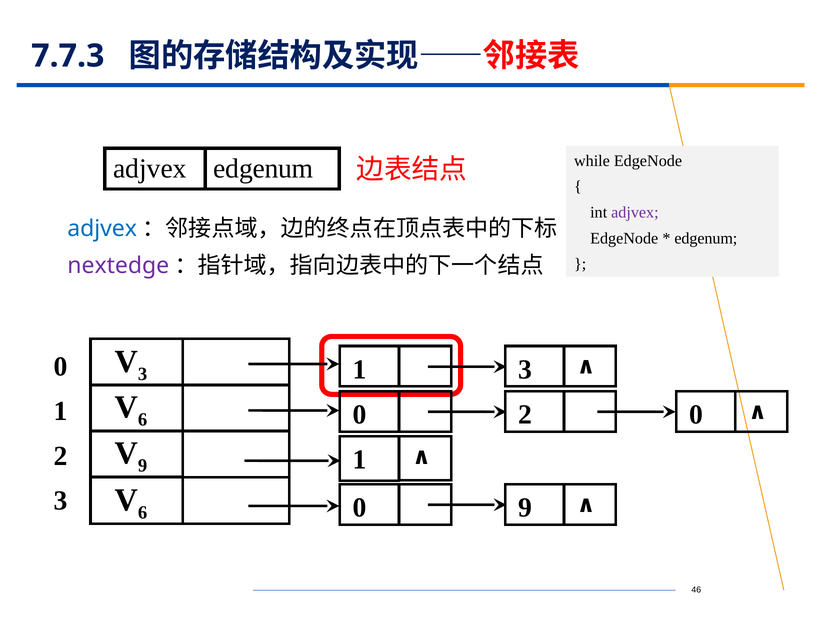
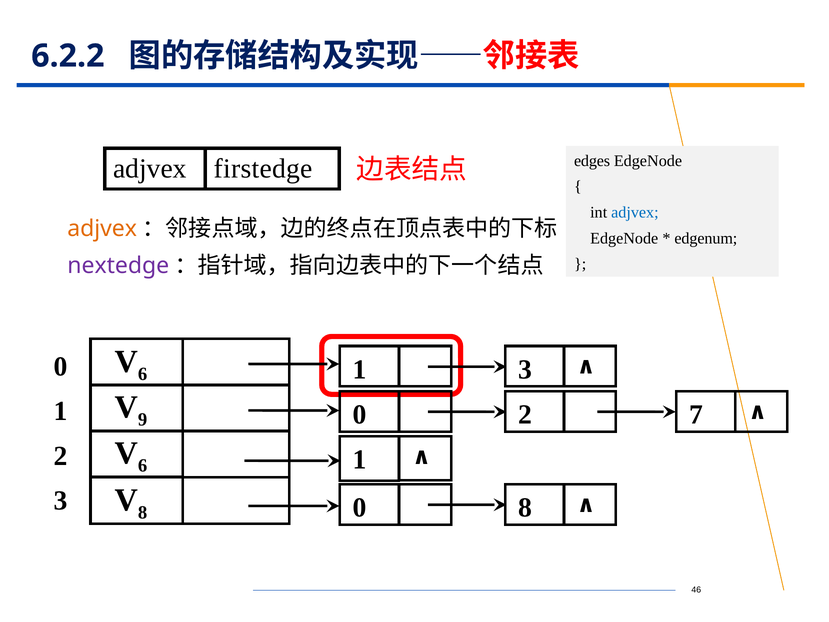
7.7.3: 7.7.3 -> 6.2.2 (68, 56)
while: while -> edges (592, 161)
adjvex edgenum: edgenum -> firstedge (263, 168)
adjvex colour: purple -> blue (635, 212)
adjvex colour: blue -> orange (102, 229)
3: 3 -> 6 (143, 374)
6: 6 -> 9 (143, 420)
2 0: 0 -> 7 (696, 414)
9: 9 -> 6 (143, 466)
6: 6 -> 8 (143, 512)
0 9: 9 -> 8 (525, 507)
